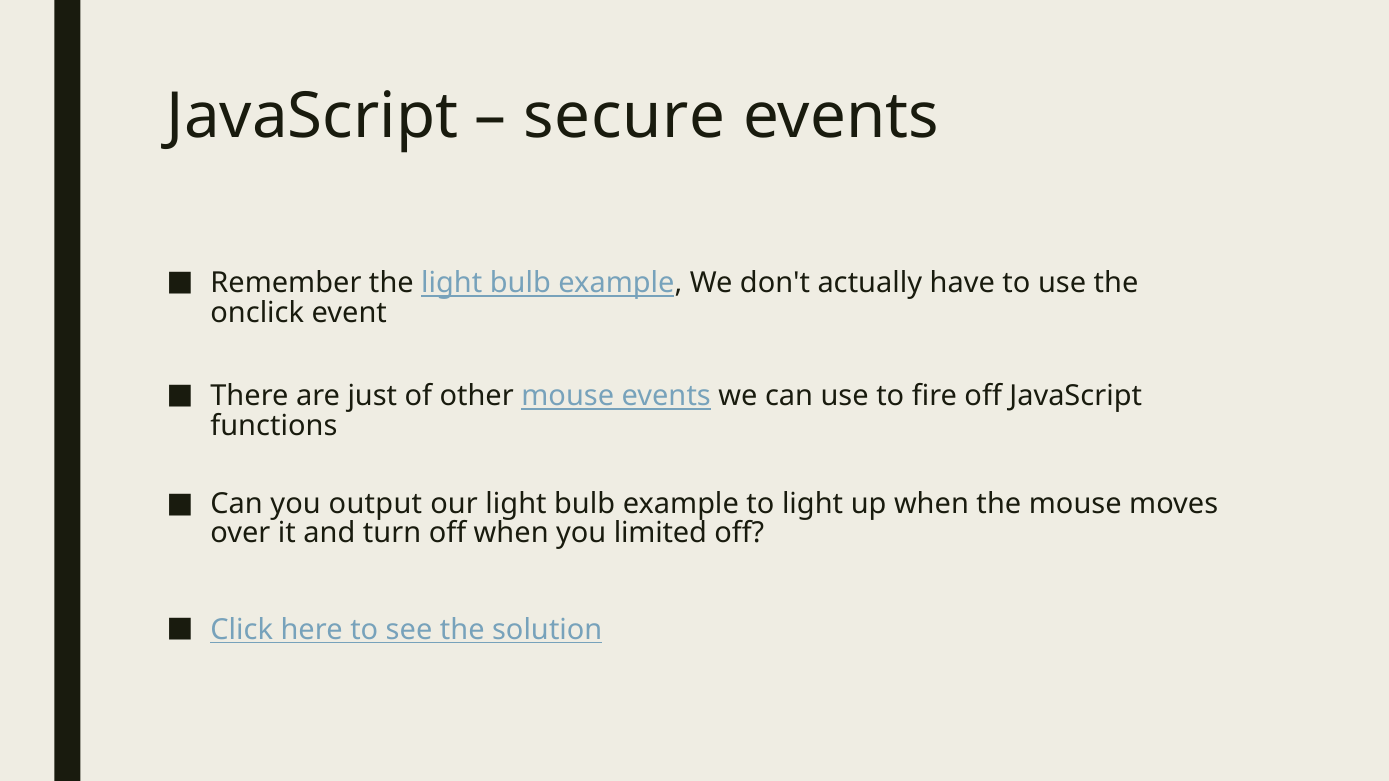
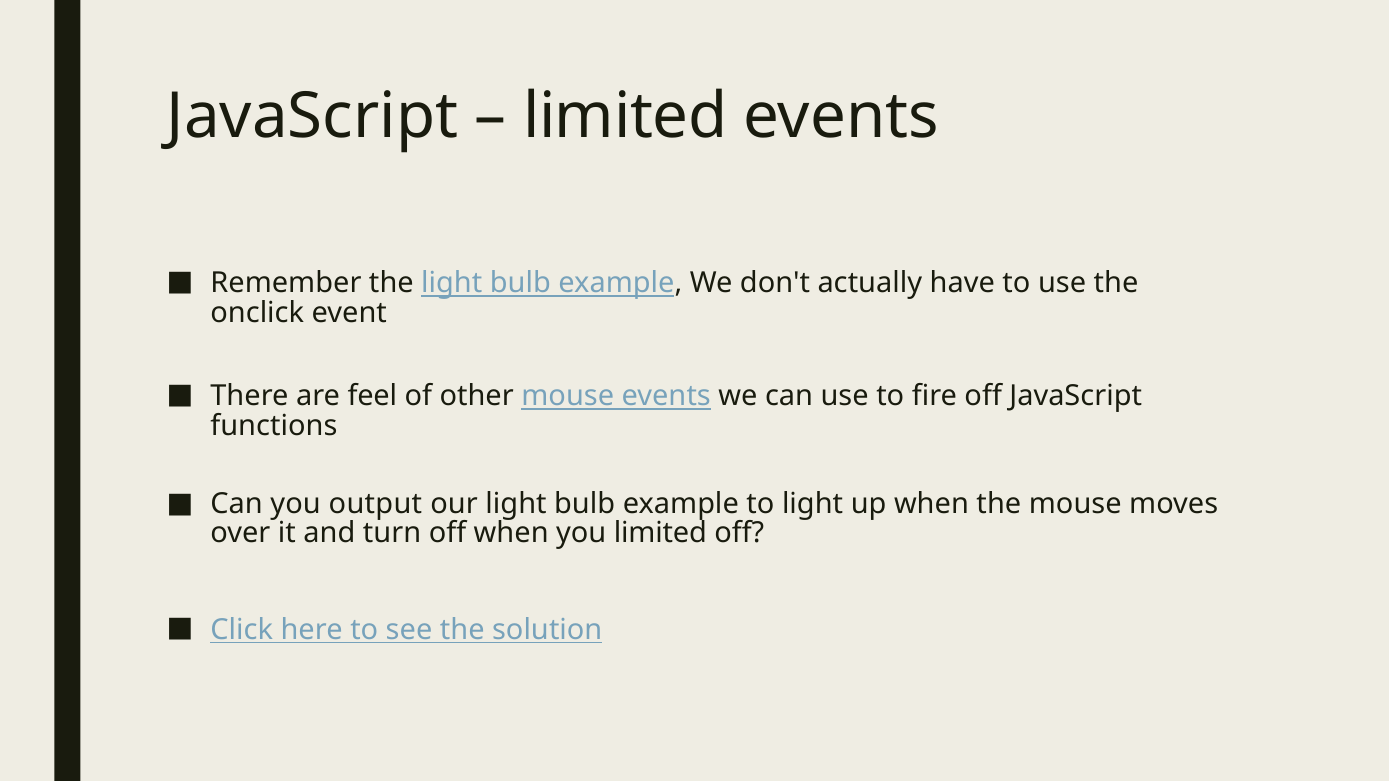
secure: secure -> limited (625, 117)
just: just -> feel (372, 396)
